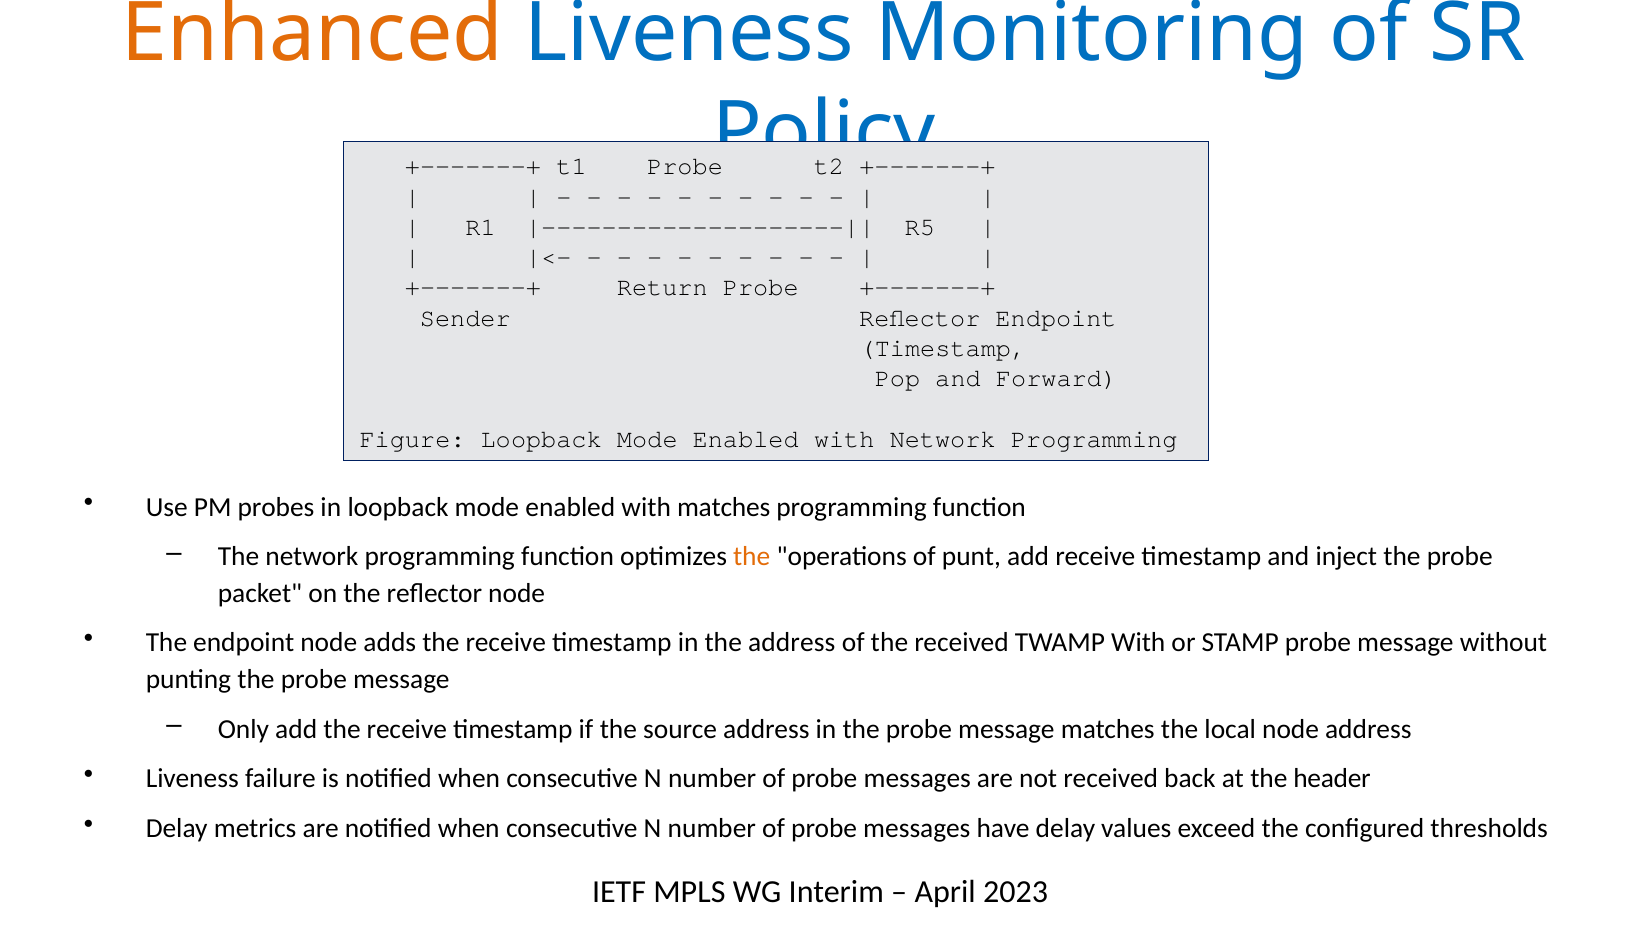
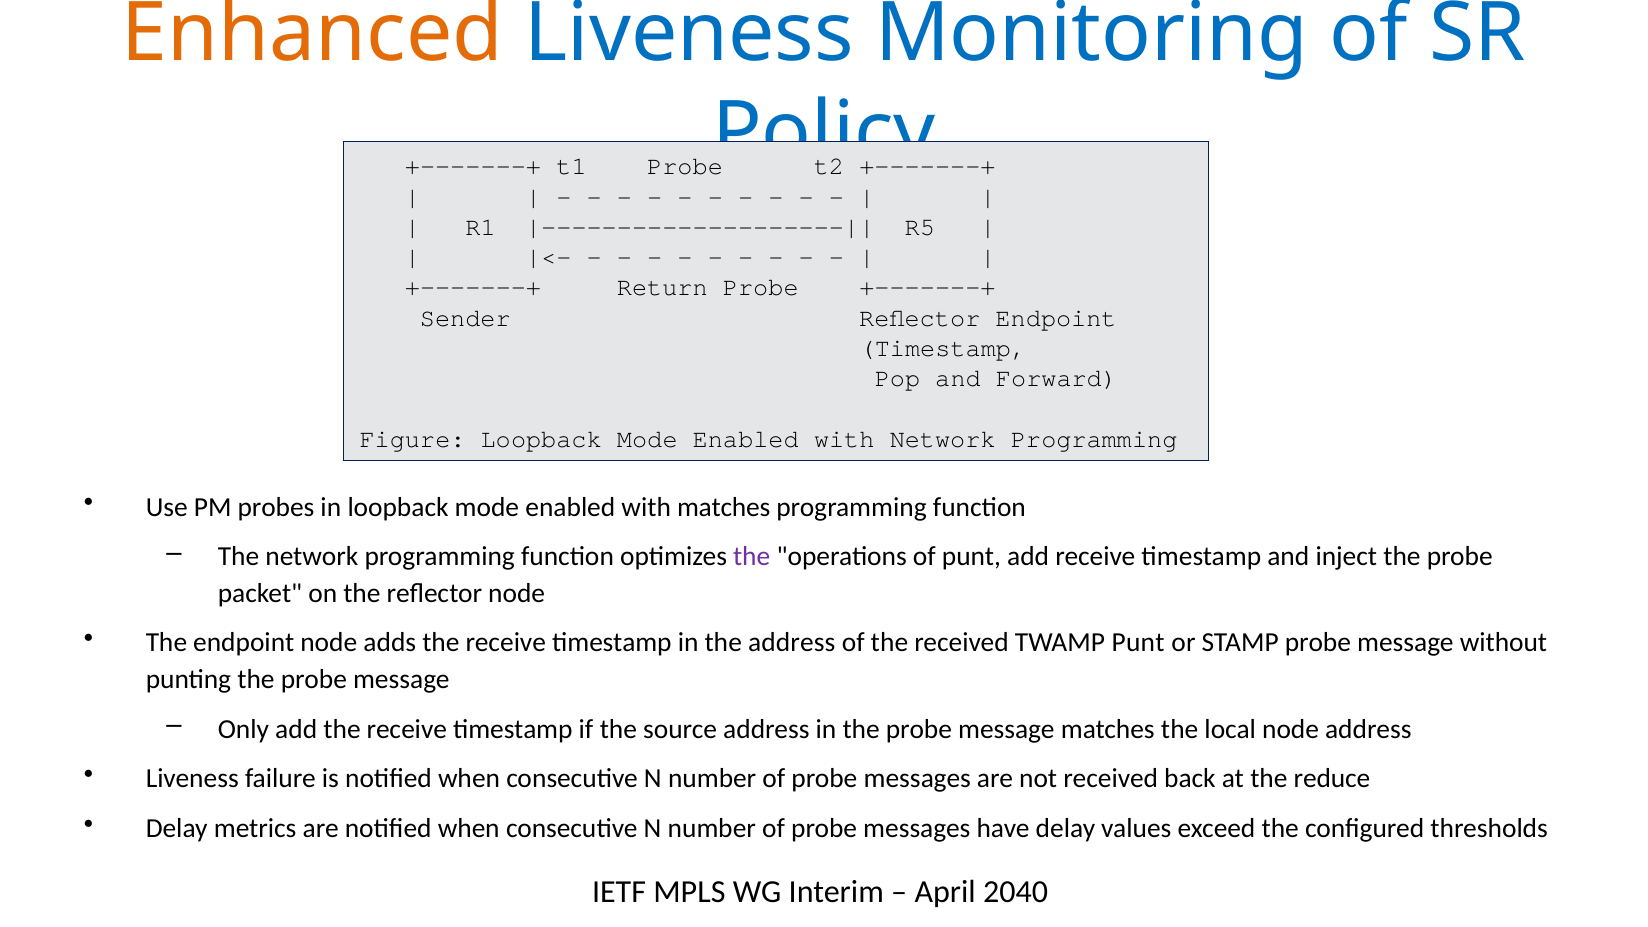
the colour: orange -> purple (752, 557)
TWAMP With: With -> Punt (1138, 643)
header: header -> reduce (1332, 779)
2023: 2023 -> 2040 (1016, 892)
